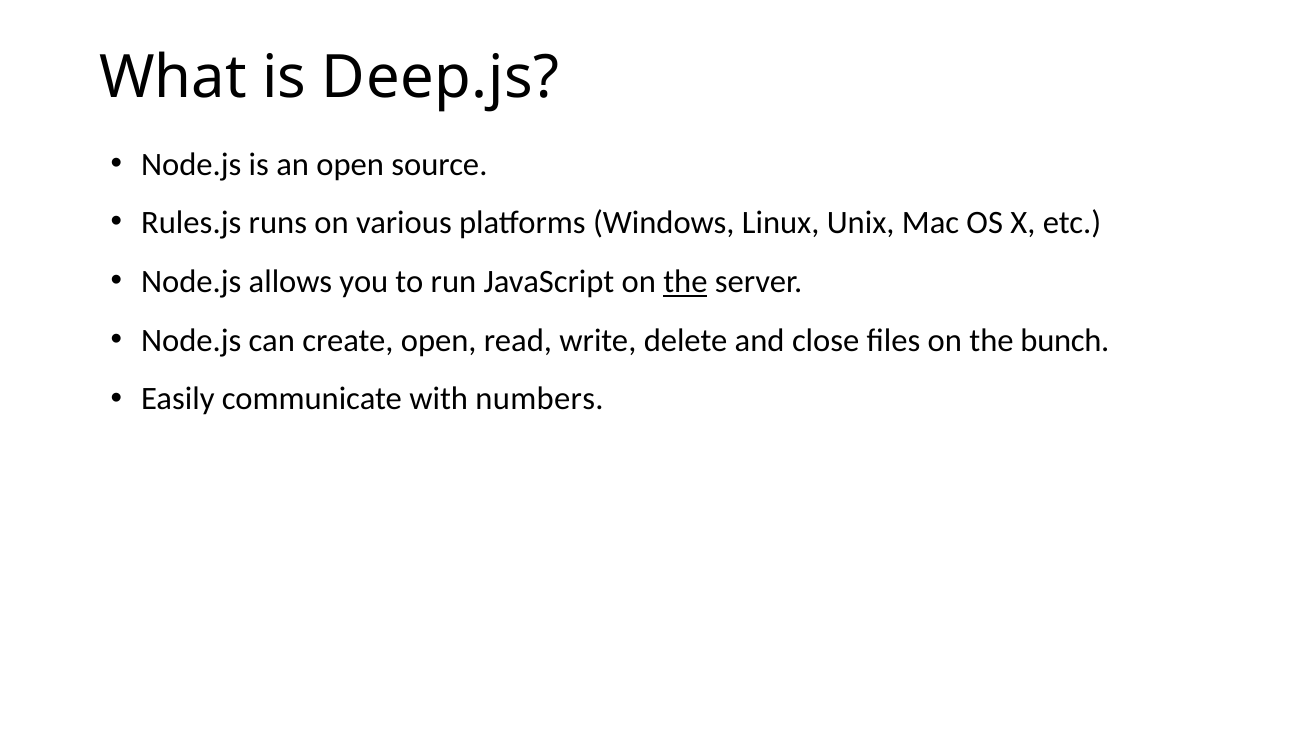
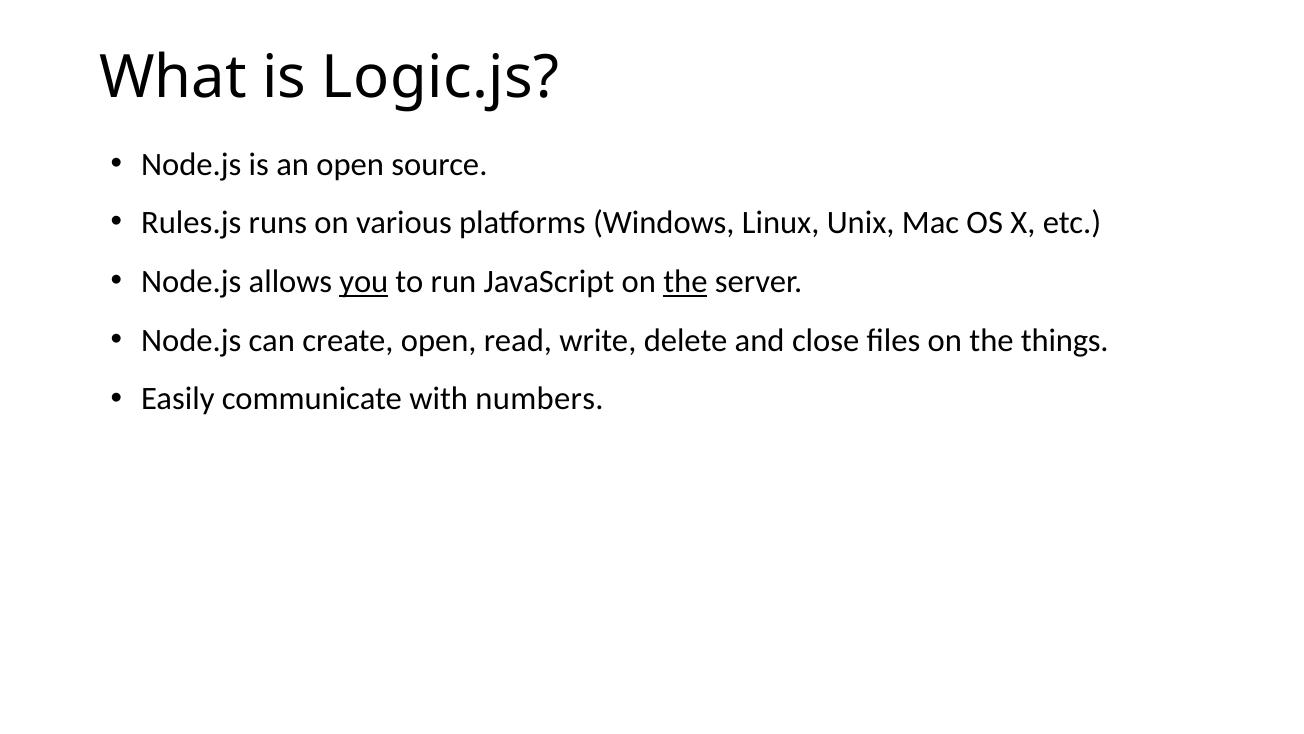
Deep.js: Deep.js -> Logic.js (441, 78)
you underline: none -> present (364, 282)
bunch: bunch -> things (1065, 340)
